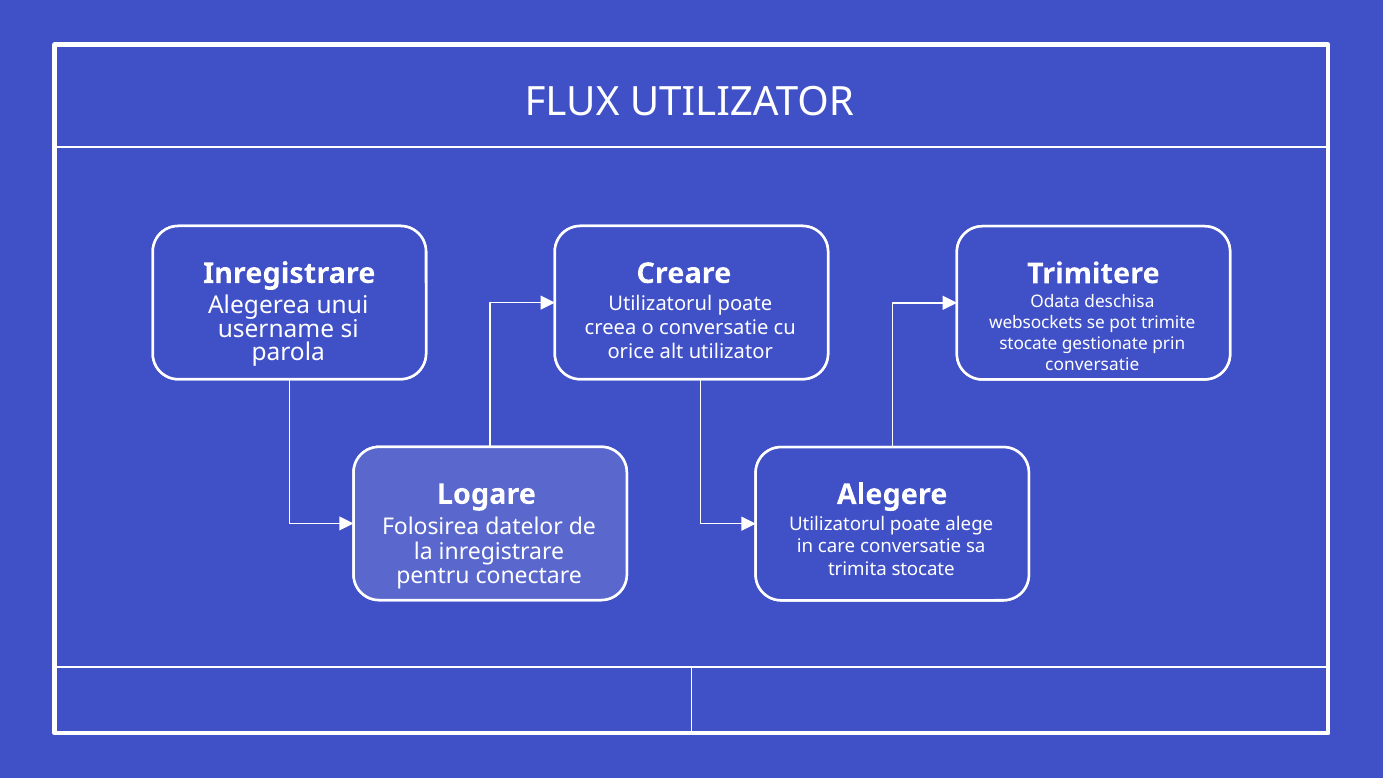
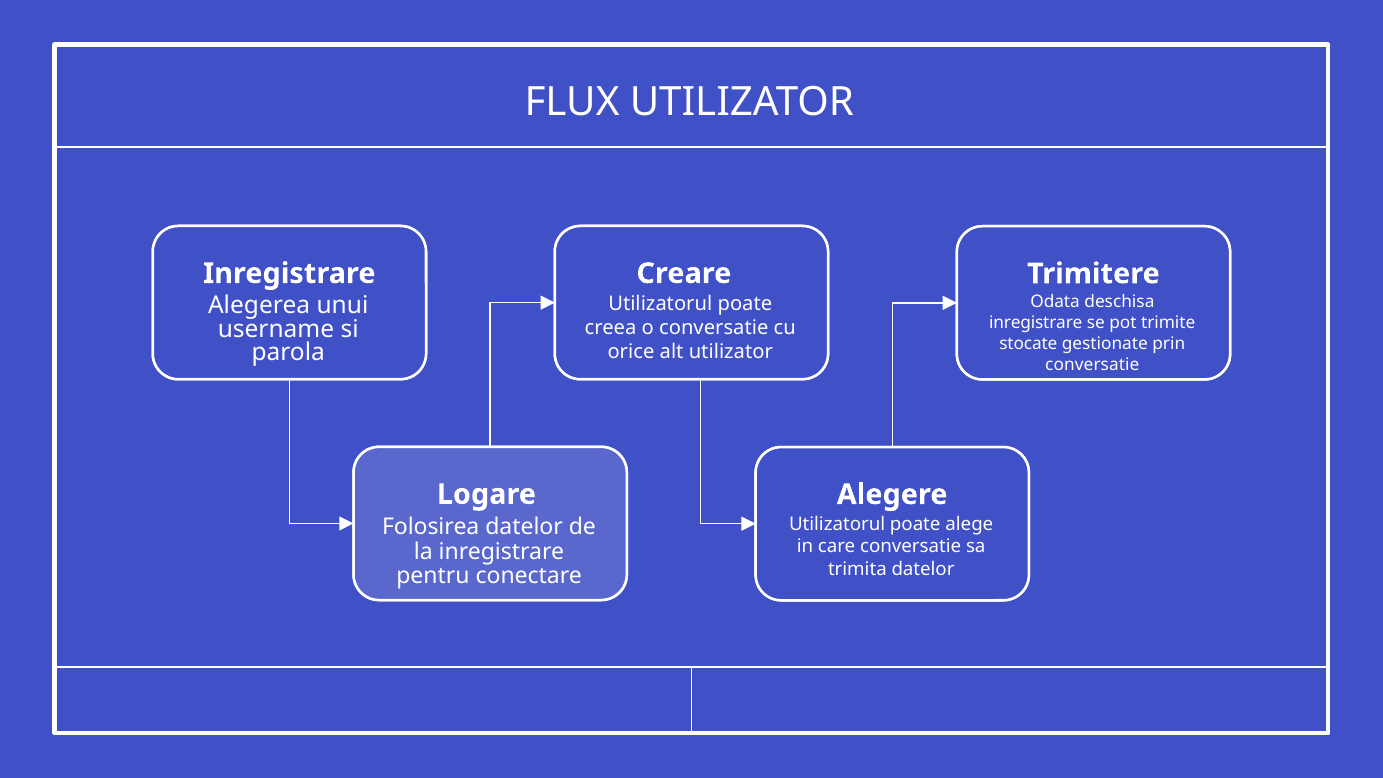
websockets: websockets -> inregistrare (1036, 323)
trimita stocate: stocate -> datelor (923, 569)
